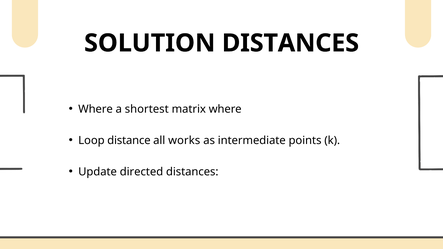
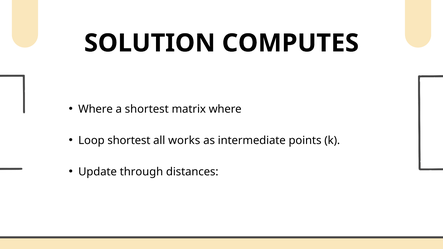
SOLUTION DISTANCES: DISTANCES -> COMPUTES (290, 43)
Loop distance: distance -> shortest (129, 140)
directed: directed -> through (141, 172)
